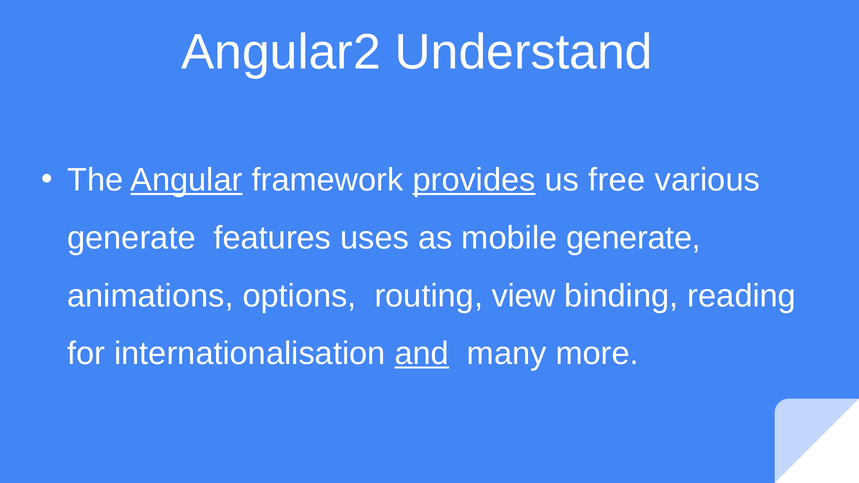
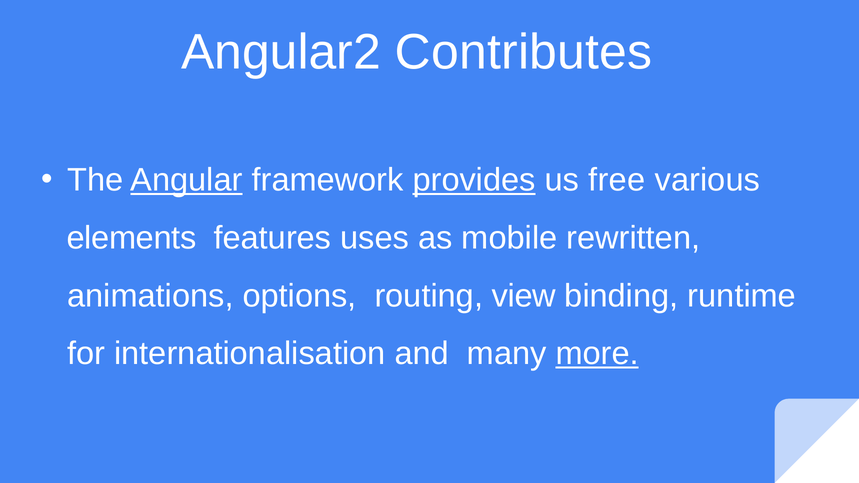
Understand: Understand -> Contributes (524, 52)
generate: generate -> elements (132, 238)
mobile generate: generate -> rewritten (633, 238)
reading: reading -> runtime (742, 296)
and underline: present -> none (422, 354)
more underline: none -> present (597, 354)
